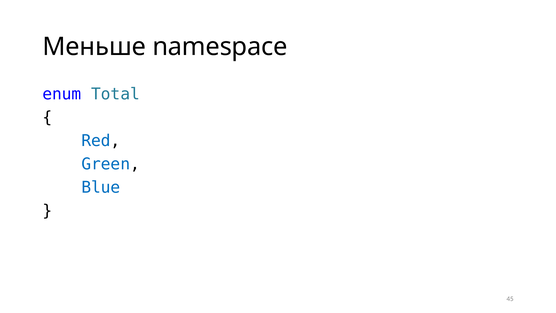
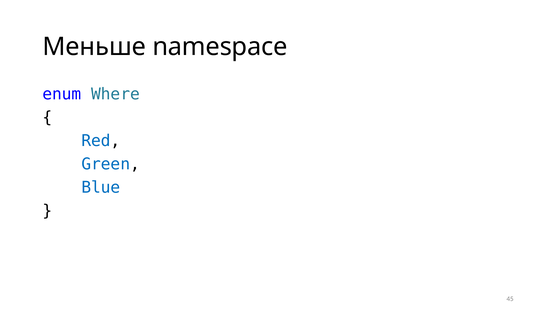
Total: Total -> Where (115, 94)
